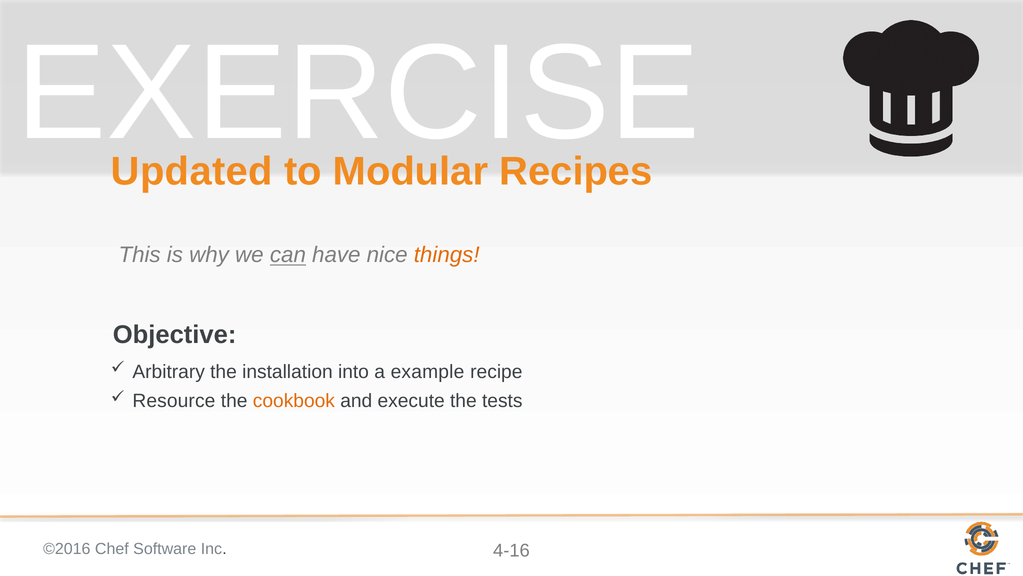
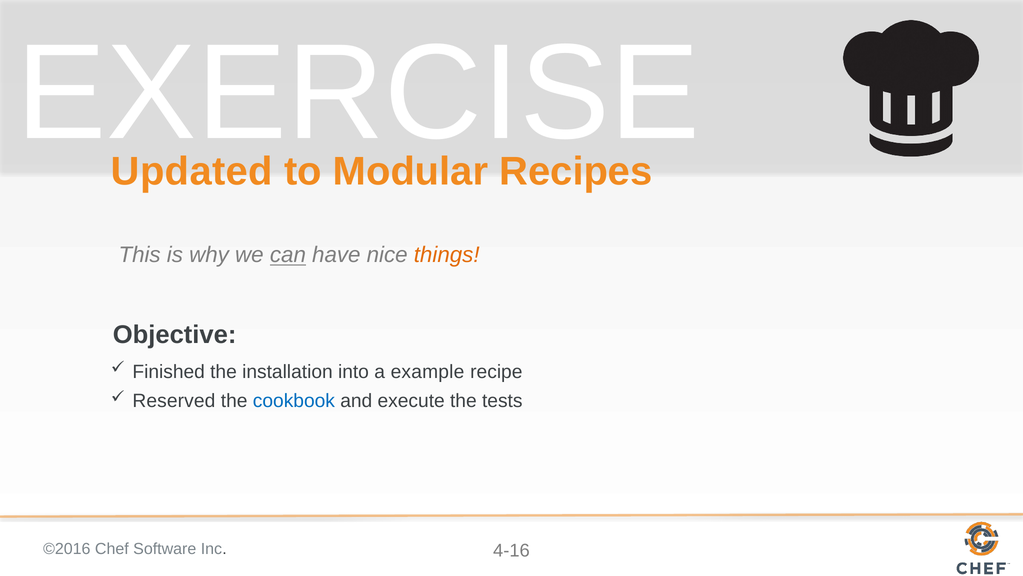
Arbitrary: Arbitrary -> Finished (169, 371)
Resource: Resource -> Reserved (174, 401)
cookbook colour: orange -> blue (294, 401)
